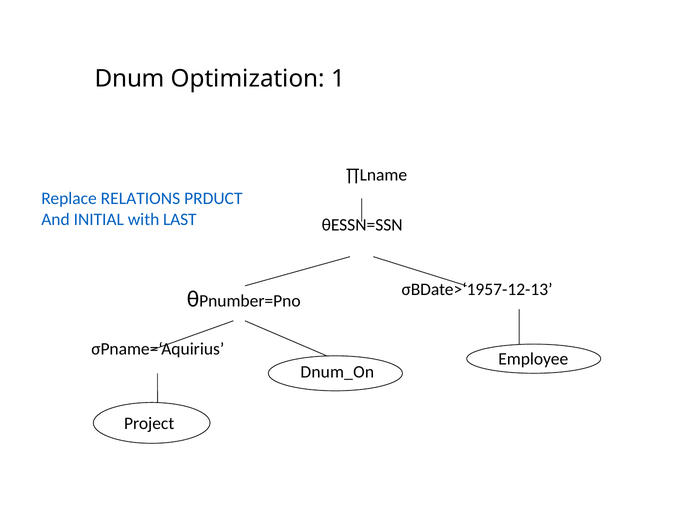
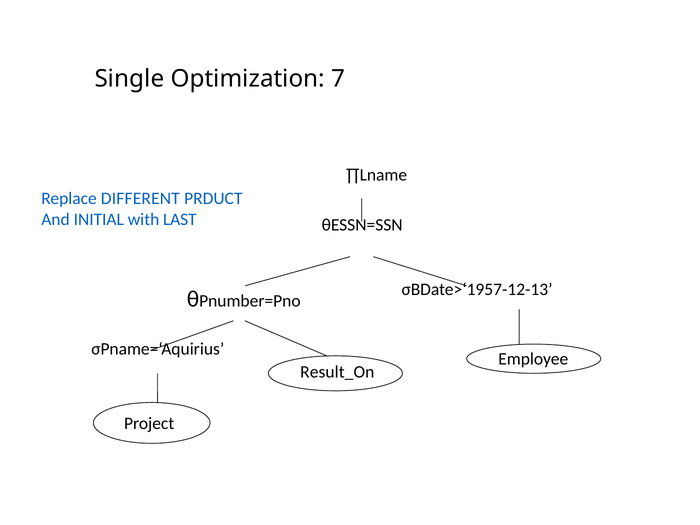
Dnum: Dnum -> Single (129, 79)
1: 1 -> 7 (338, 79)
RELATIONS: RELATIONS -> DIFFERENT (140, 198)
Dnum_On: Dnum_On -> Result_On (337, 372)
